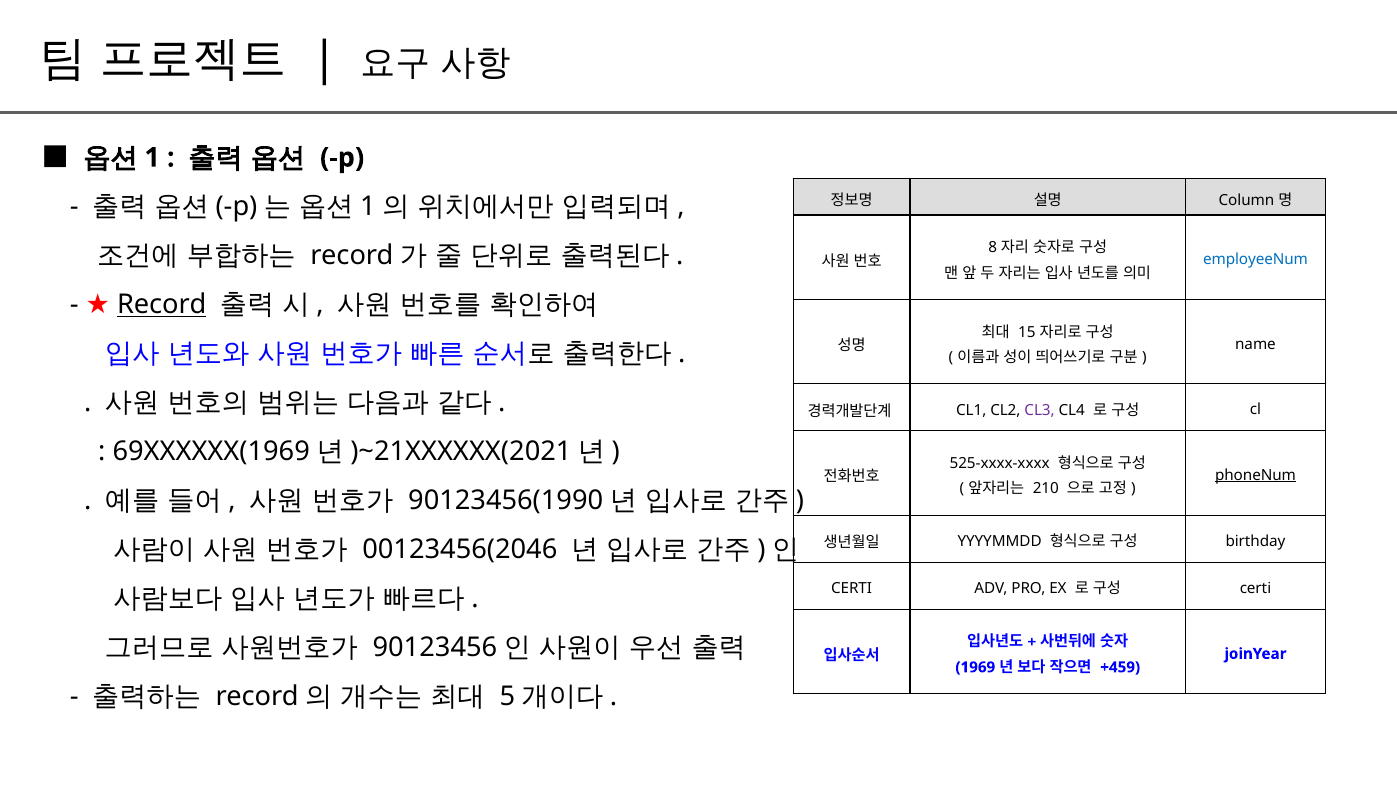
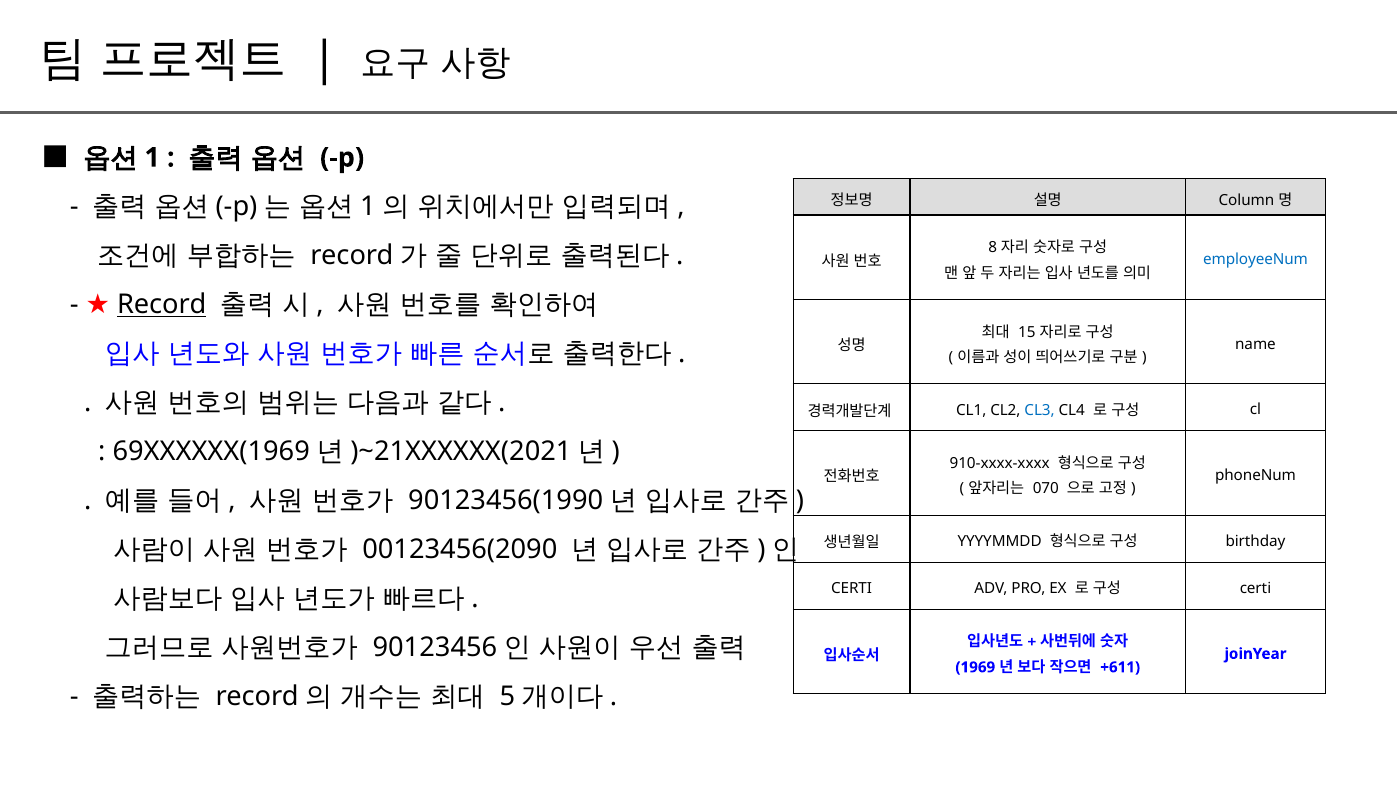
CL3 colour: purple -> blue (1040, 410)
525-xxxx-xxxx: 525-xxxx-xxxx -> 910-xxxx-xxxx (1000, 463)
phoneNum underline: present -> none (1256, 475)
210: 210 -> 070 (1046, 489)
00123456(2046: 00123456(2046 -> 00123456(2090 (460, 550)
+459: +459 -> +611 (1120, 667)
